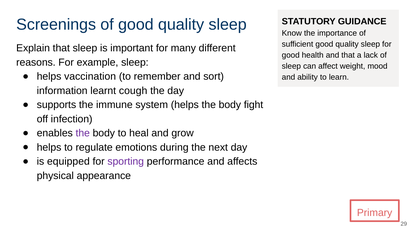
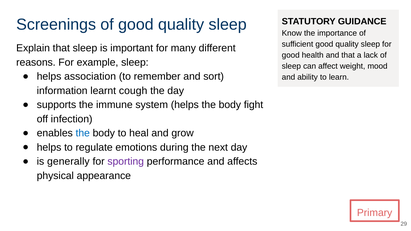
vaccination: vaccination -> association (90, 77)
the colour: purple -> blue (83, 133)
equipped: equipped -> generally (68, 162)
